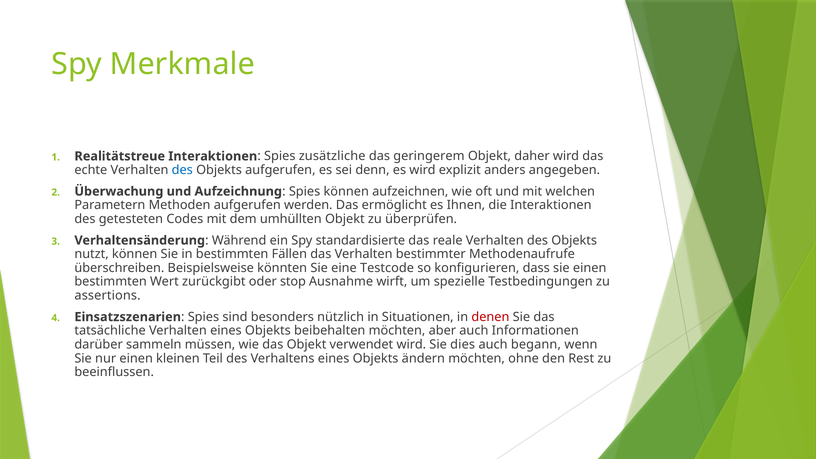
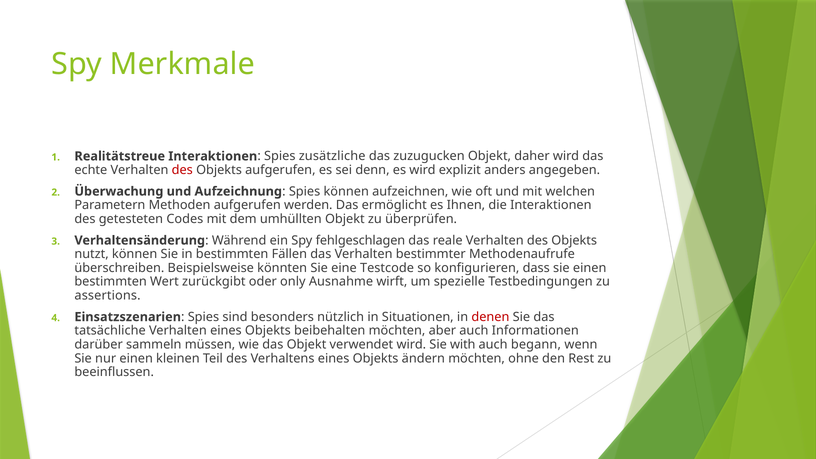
geringerem: geringerem -> zuzugucken (429, 156)
des colour: blue -> red (182, 170)
standardisierte: standardisierte -> fehlgeschlagen (360, 240)
stop: stop -> only (293, 282)
dies: dies -> with (463, 345)
